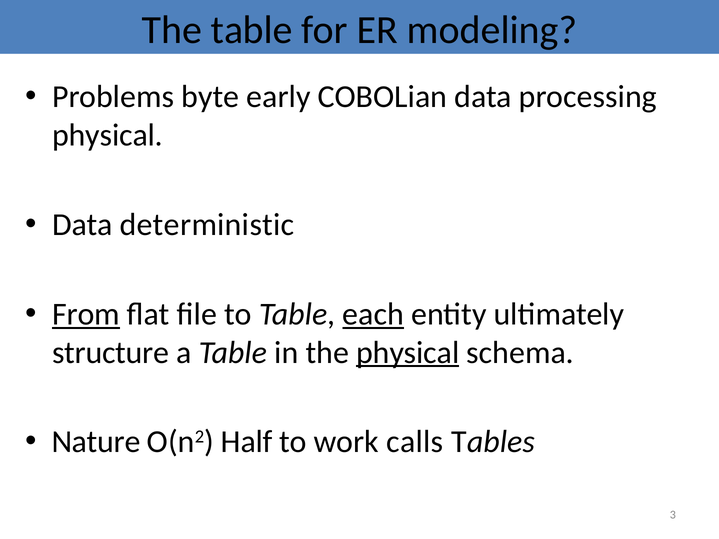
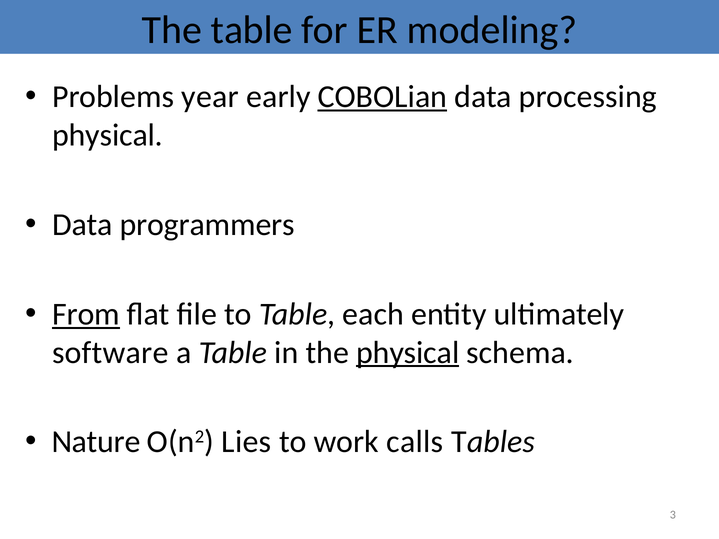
byte: byte -> year (210, 97)
COBOLian underline: none -> present (382, 97)
deterministic: deterministic -> programmers (207, 225)
each underline: present -> none (373, 314)
structure: structure -> software (110, 353)
Half: Half -> Lies (246, 442)
